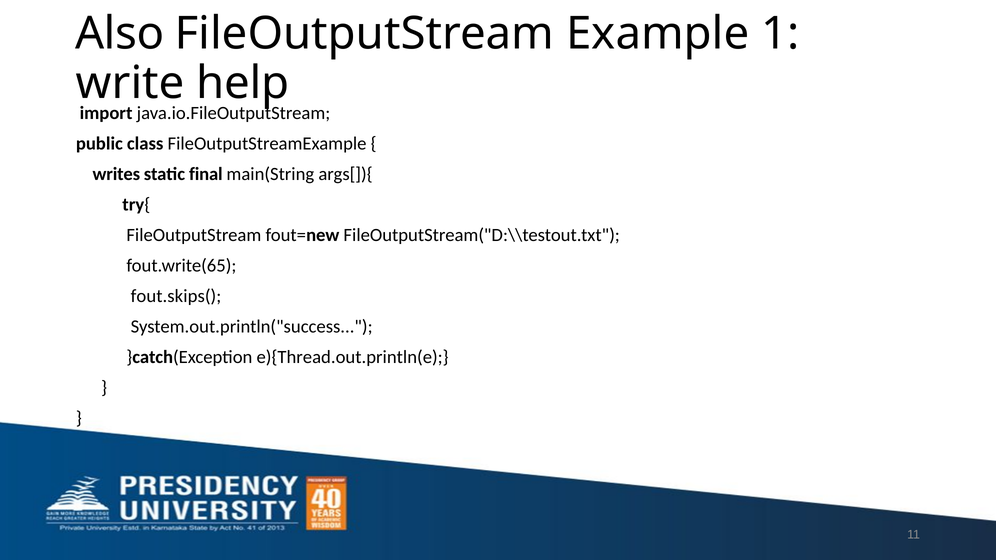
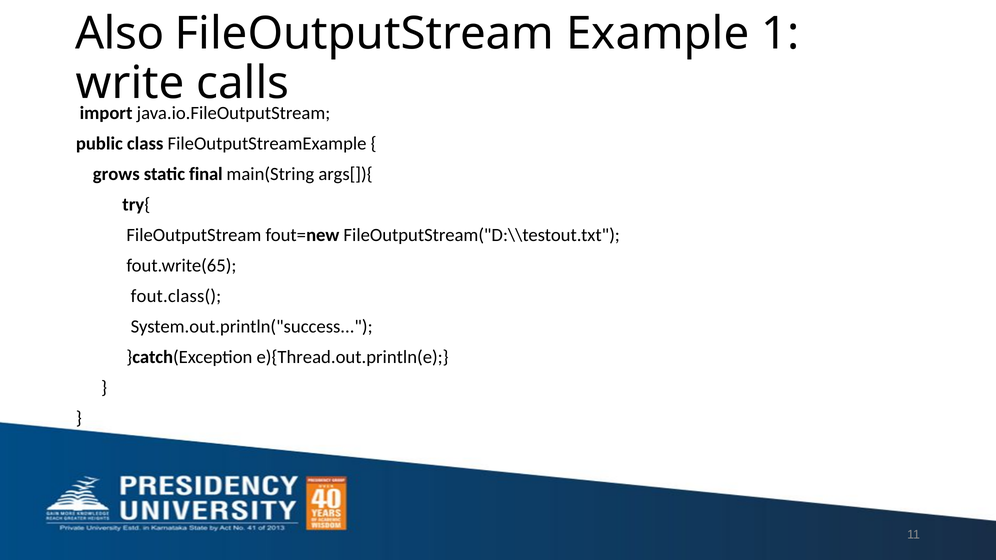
help: help -> calls (243, 83)
writes: writes -> grows (116, 174)
fout.skips(: fout.skips( -> fout.class( (176, 296)
